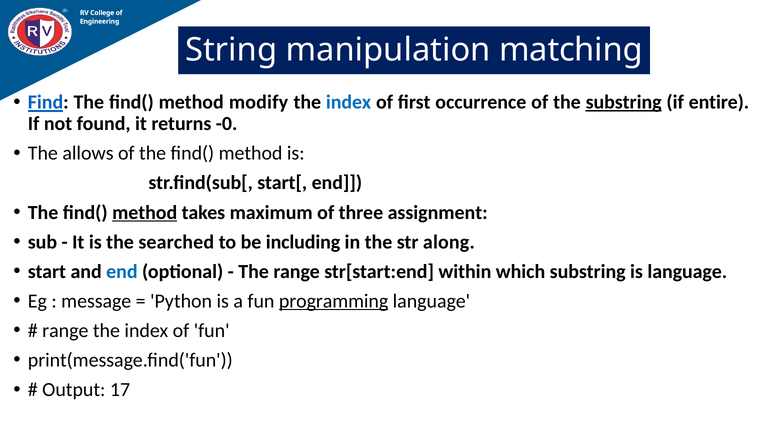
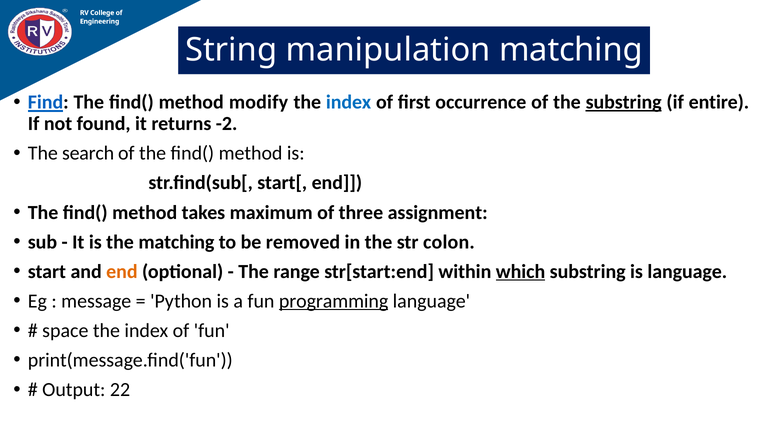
-0: -0 -> -2 (227, 124)
allows: allows -> search (88, 153)
method underline: present -> none (145, 212)
the searched: searched -> matching (176, 242)
including: including -> removed (303, 242)
along: along -> colon (449, 242)
end colour: blue -> orange (122, 271)
which underline: none -> present (521, 271)
range: range -> space (65, 330)
17: 17 -> 22 (120, 389)
